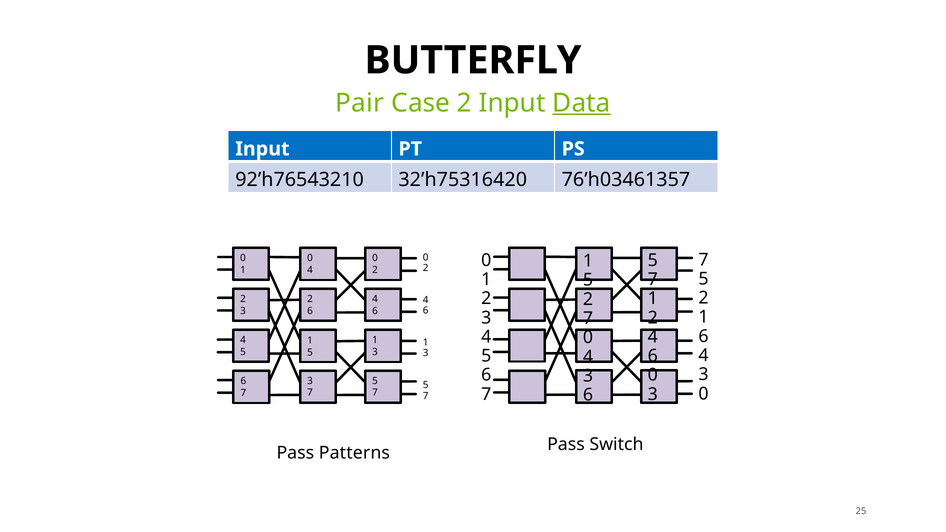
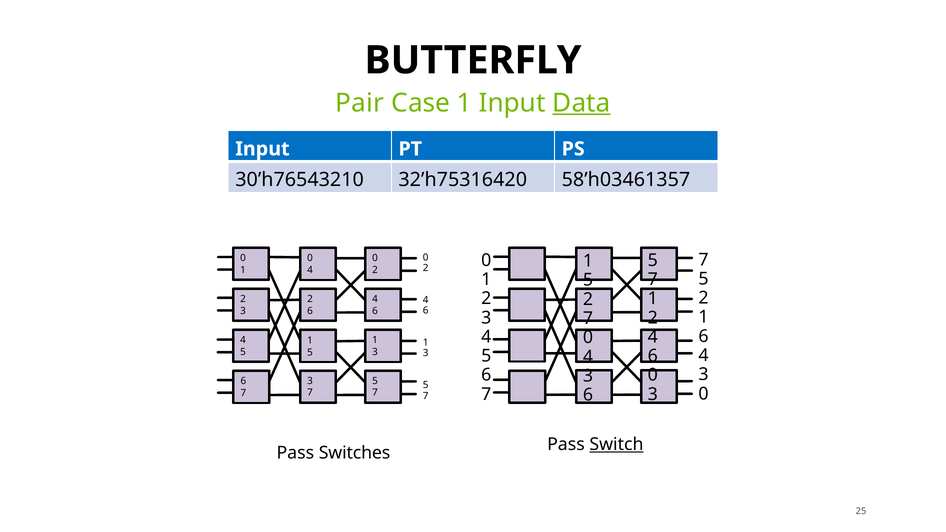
Case 2: 2 -> 1 (464, 103)
92’h76543210: 92’h76543210 -> 30’h76543210 (300, 180)
76’h03461357: 76’h03461357 -> 58’h03461357 (626, 180)
Switch underline: none -> present (616, 445)
Patterns: Patterns -> Switches (355, 453)
